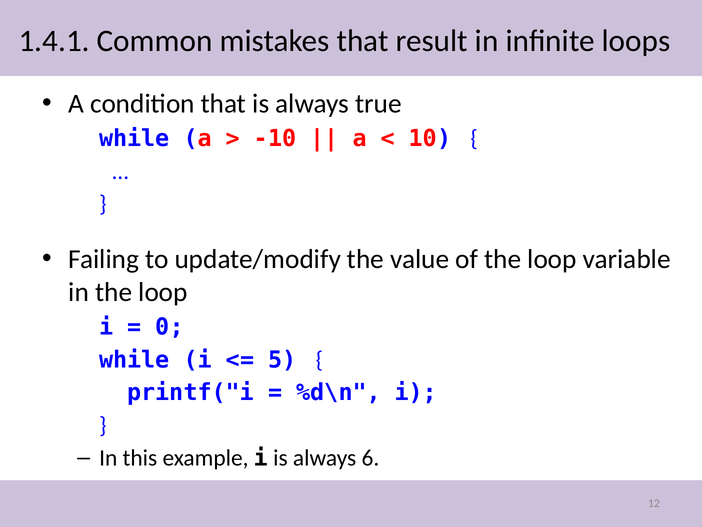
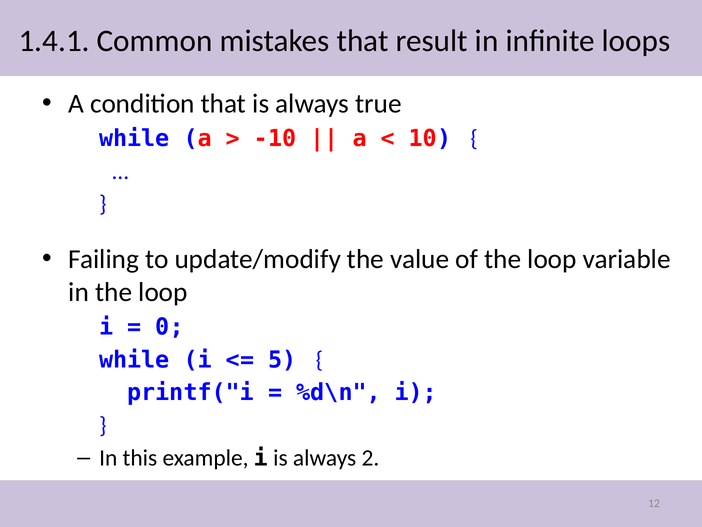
6: 6 -> 2 (370, 458)
